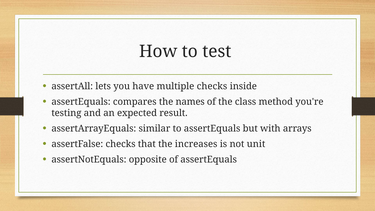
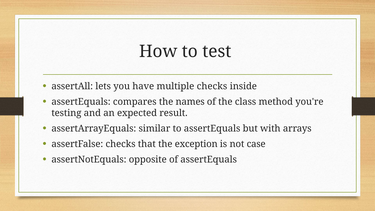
increases: increases -> exception (196, 144)
unit: unit -> case (256, 144)
